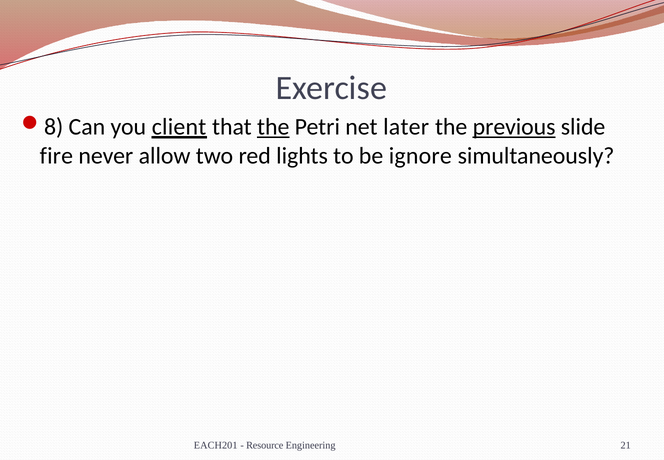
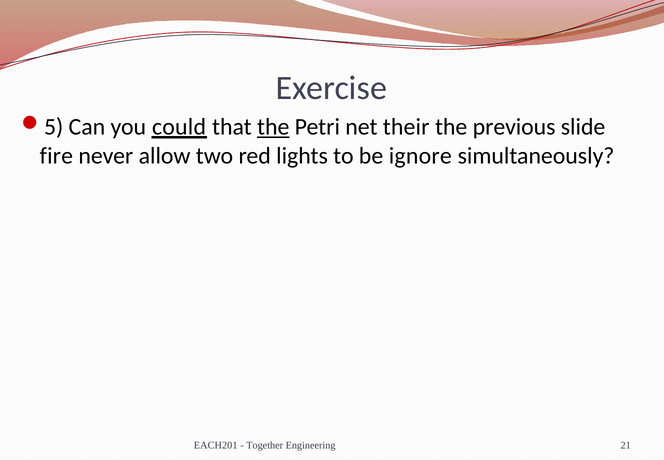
8: 8 -> 5 (54, 127)
client: client -> could (179, 127)
later: later -> their (406, 127)
previous underline: present -> none (514, 127)
Resource: Resource -> Together (265, 445)
